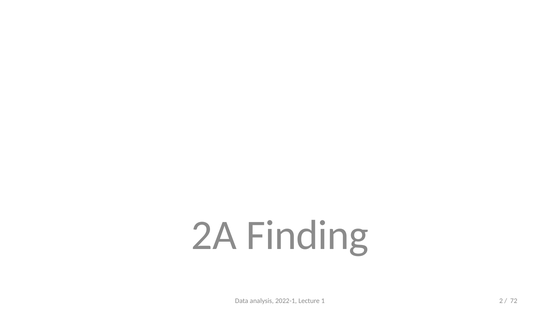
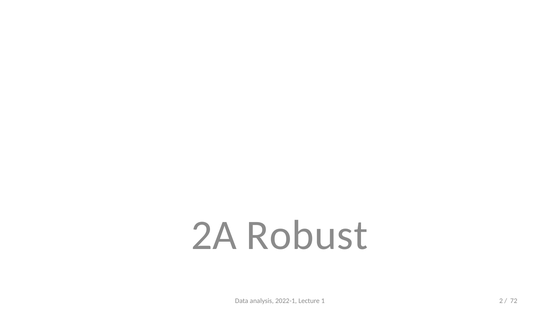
Finding: Finding -> Robust (307, 235)
